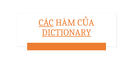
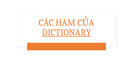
CÁC underline: present -> none (46, 23)
